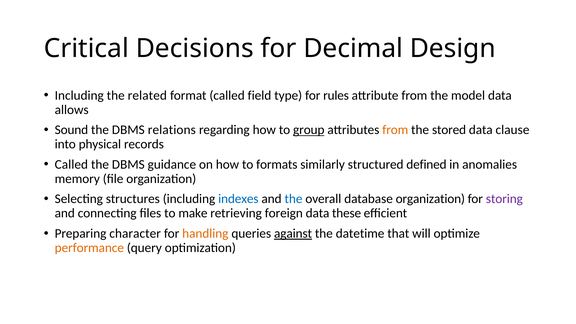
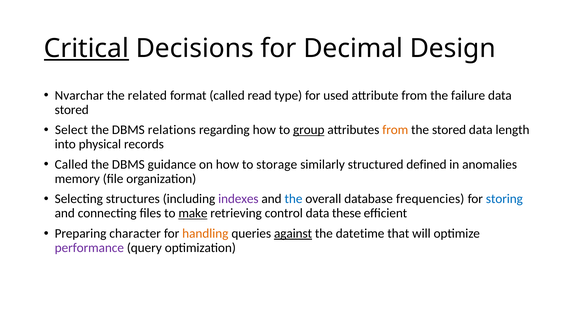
Critical underline: none -> present (86, 48)
Including: Including -> Nvarchar (79, 95)
field: field -> read (260, 95)
rules: rules -> used (336, 95)
model: model -> failure (468, 95)
allows: allows -> stored (72, 110)
Sound: Sound -> Select (71, 130)
clause: clause -> length (513, 130)
formats: formats -> storage (277, 164)
indexes colour: blue -> purple (238, 199)
database organization: organization -> frequencies (430, 199)
storing colour: purple -> blue (504, 199)
make underline: none -> present (193, 213)
foreign: foreign -> control (284, 213)
performance colour: orange -> purple (89, 248)
